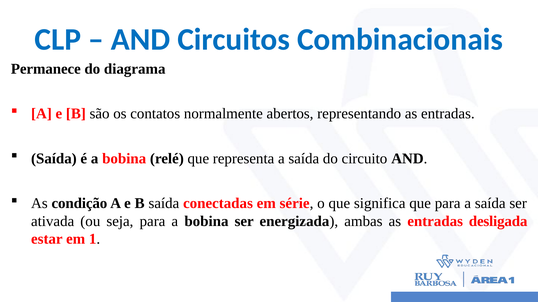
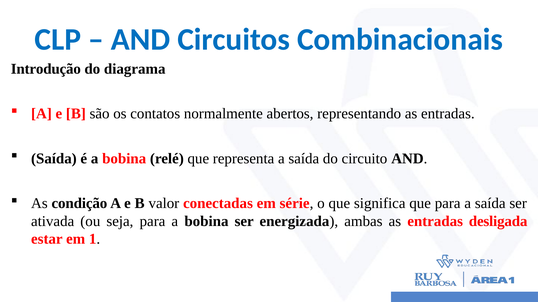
Permanece: Permanece -> Introdução (46, 69)
B saída: saída -> valor (164, 204)
